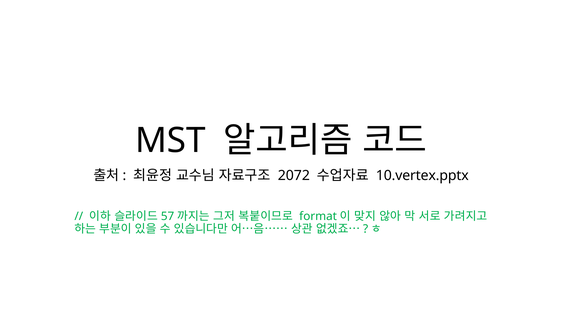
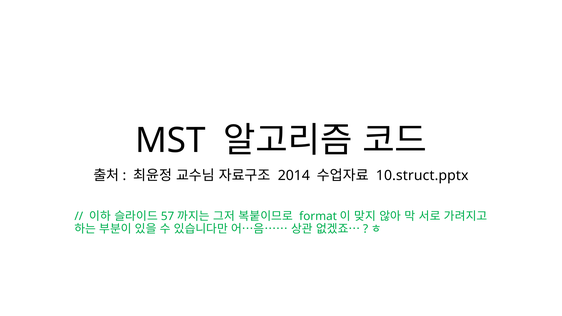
2072: 2072 -> 2014 (294, 176)
10.vertex.pptx: 10.vertex.pptx -> 10.struct.pptx (422, 176)
